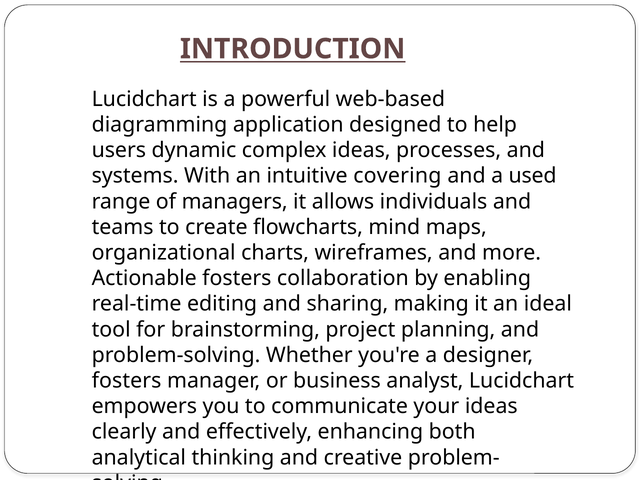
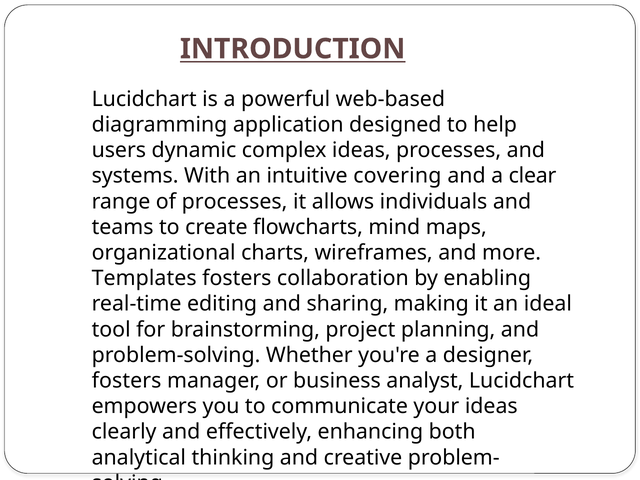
used: used -> clear (533, 176)
of managers: managers -> processes (235, 201)
Actionable: Actionable -> Templates (144, 278)
